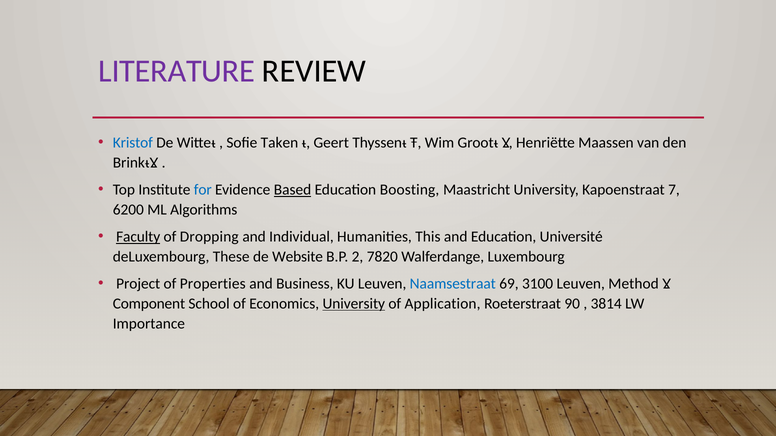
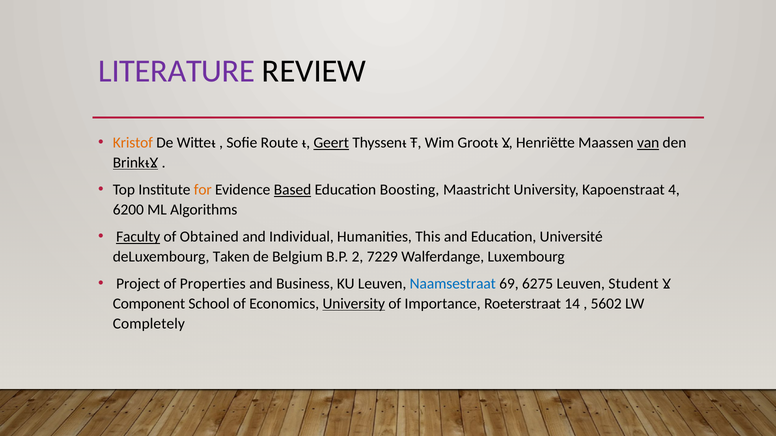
Kristof colour: blue -> orange (133, 143)
Taken: Taken -> Route (279, 143)
Geert underline: none -> present (331, 143)
van underline: none -> present (648, 143)
BrinkᵼƔ underline: none -> present (135, 163)
for colour: blue -> orange (203, 190)
7: 7 -> 4 (674, 190)
Dropping: Dropping -> Obtained (209, 237)
These: These -> Taken (231, 257)
Website: Website -> Belgium (297, 257)
7820: 7820 -> 7229 (382, 257)
3100: 3100 -> 6275 (538, 284)
Method: Method -> Student (633, 284)
Application: Application -> Importance (443, 304)
90: 90 -> 14 (572, 304)
3814: 3814 -> 5602 (606, 304)
Importance: Importance -> Completely (149, 324)
